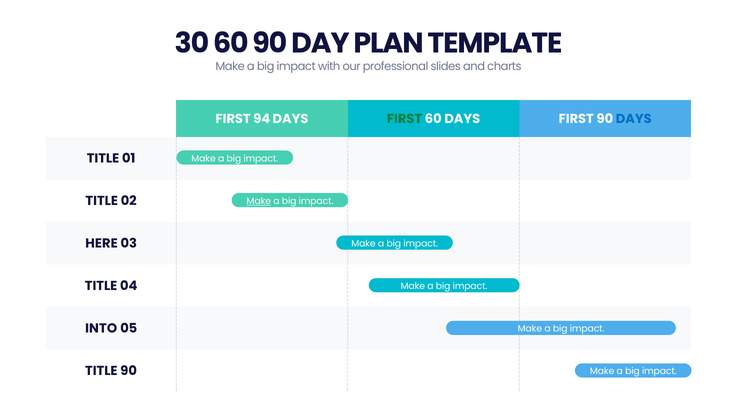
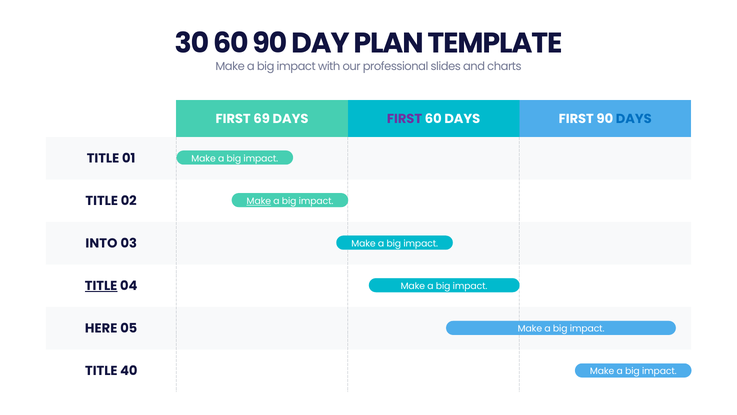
94: 94 -> 69 (262, 119)
FIRST colour: green -> purple (405, 119)
HERE: HERE -> INTO (101, 243)
TITLE underline: none -> present (101, 286)
INTO: INTO -> HERE (101, 328)
TITLE 90: 90 -> 40 (129, 371)
